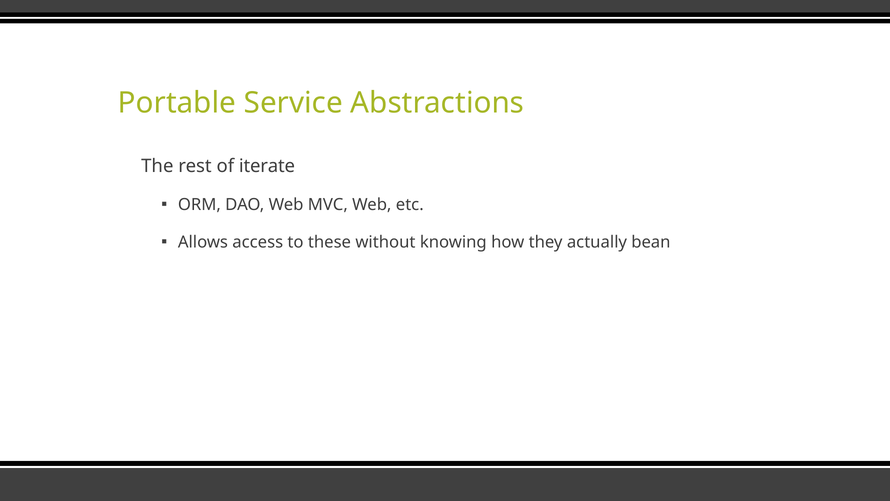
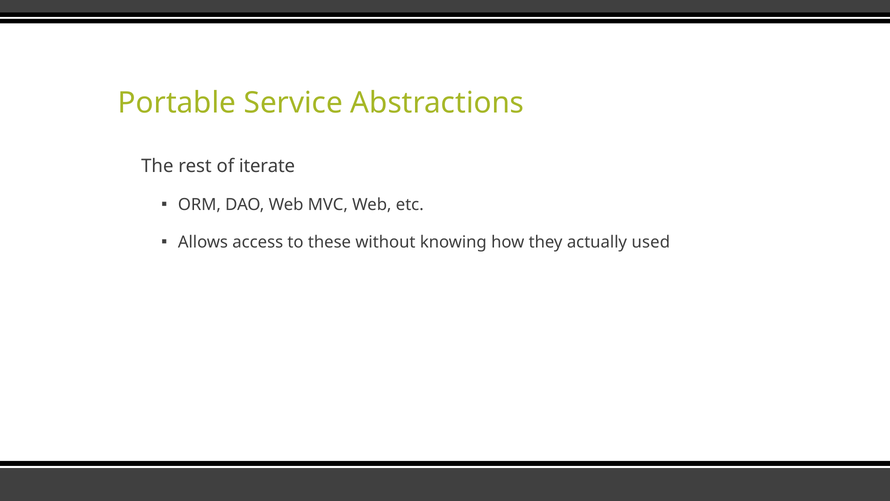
bean: bean -> used (651, 242)
